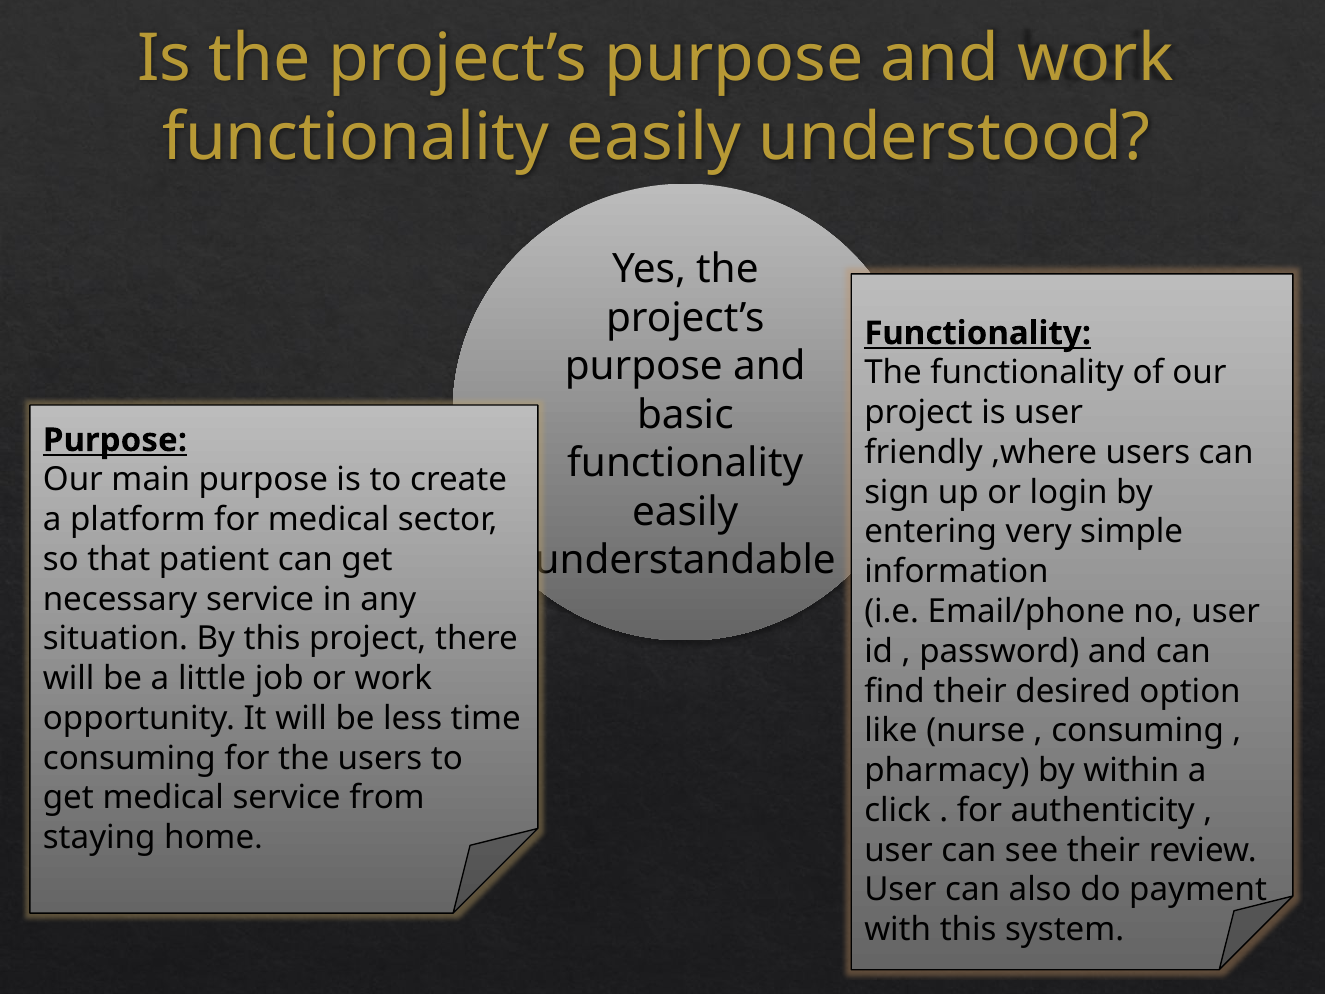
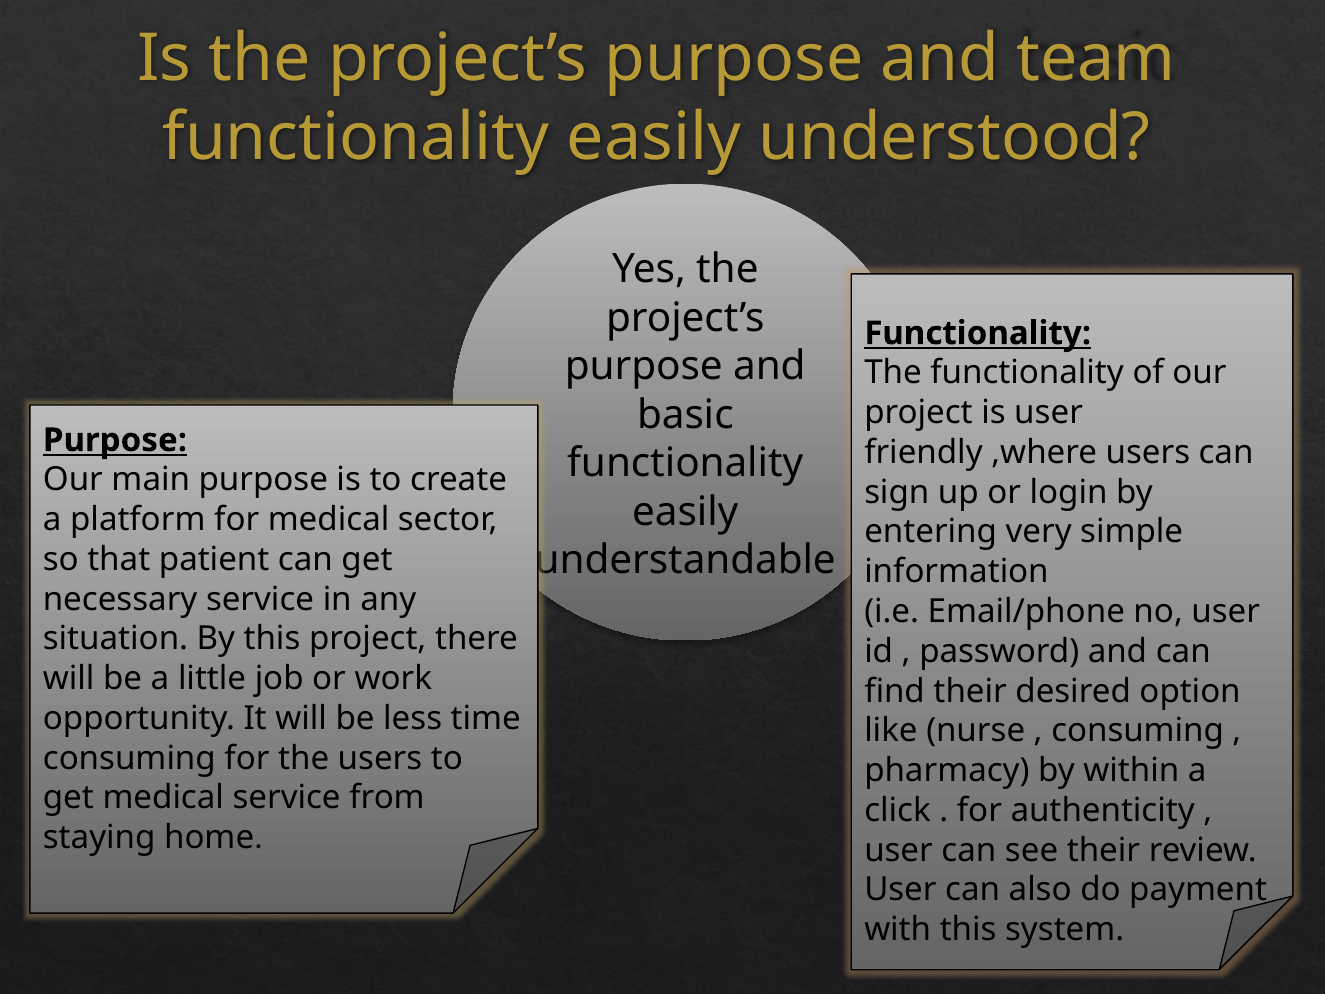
and work: work -> team (1096, 58)
